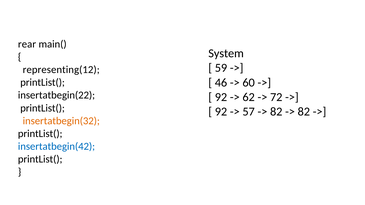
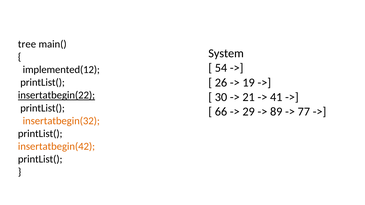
rear: rear -> tree (27, 44)
59: 59 -> 54 (221, 68)
representing(12: representing(12 -> implemented(12 (61, 70)
46: 46 -> 26 (221, 83)
60: 60 -> 19 (249, 83)
insertatbegin(22 underline: none -> present (56, 95)
92: 92 -> 30 (221, 97)
62: 62 -> 21 (249, 97)
72: 72 -> 41 (276, 97)
92: 92 -> 66 (221, 112)
57: 57 -> 29 (249, 112)
82: 82 -> 89 (276, 112)
82: 82 -> 77 (304, 112)
insertatbegin(42 colour: blue -> orange (56, 147)
